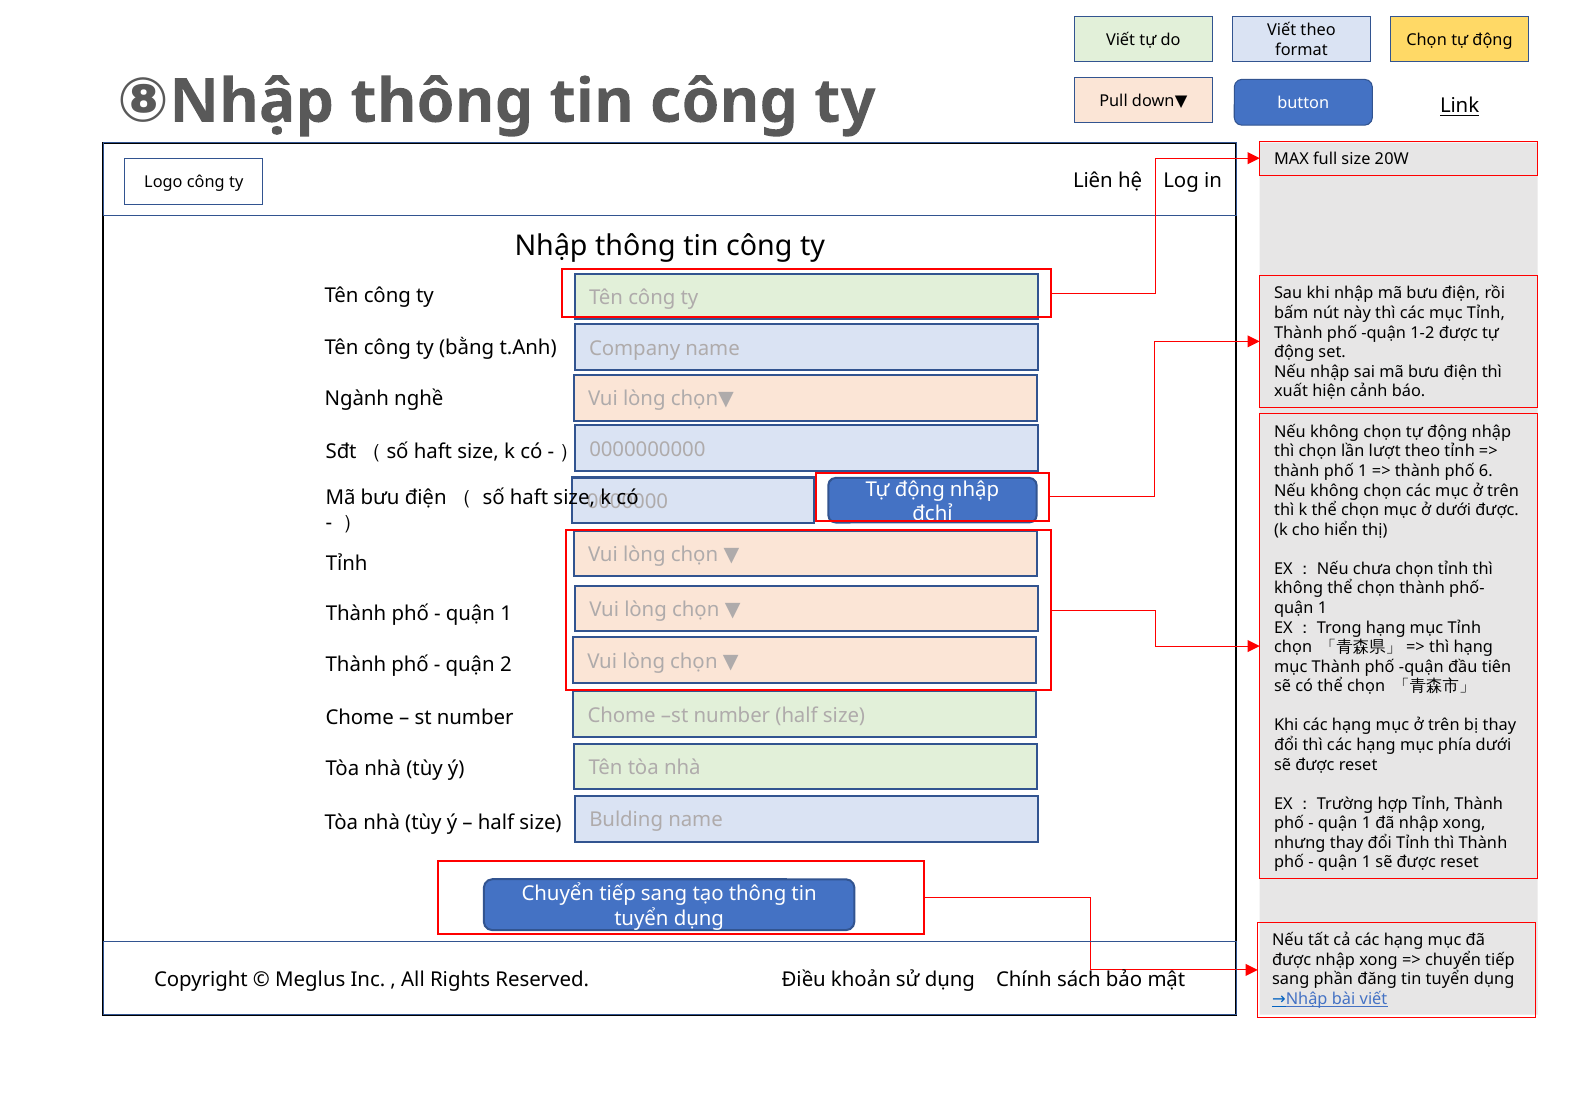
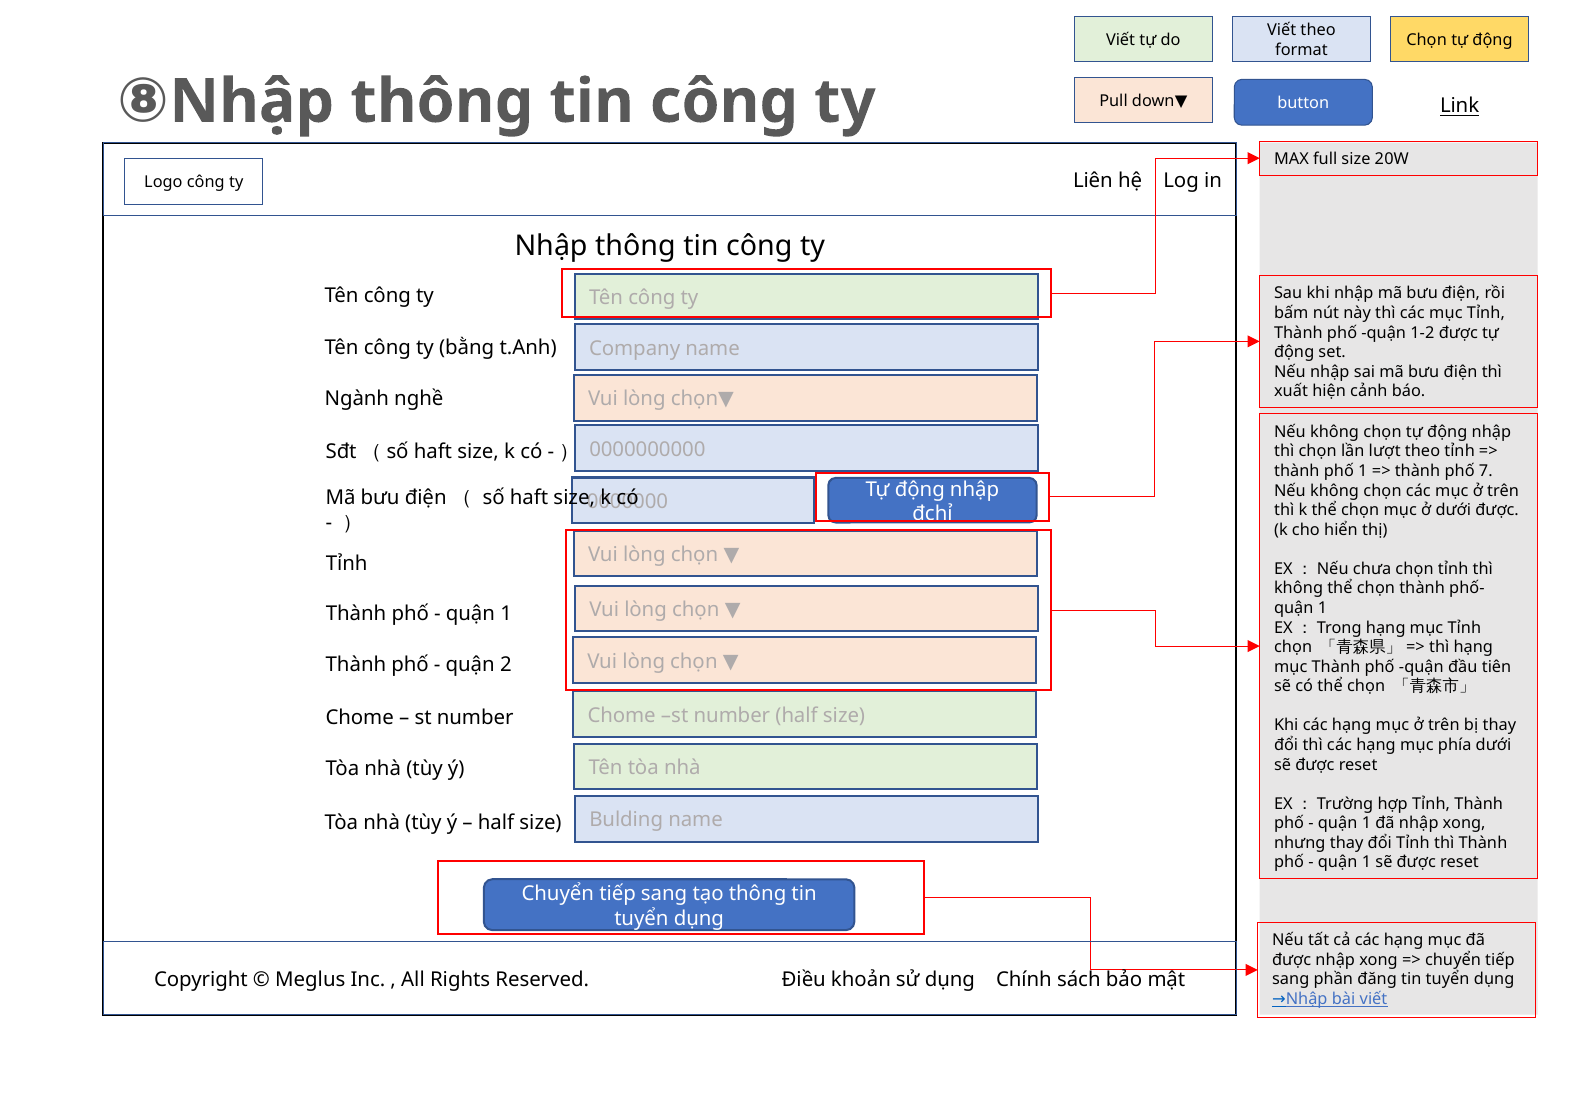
6: 6 -> 7 (1486, 471)
